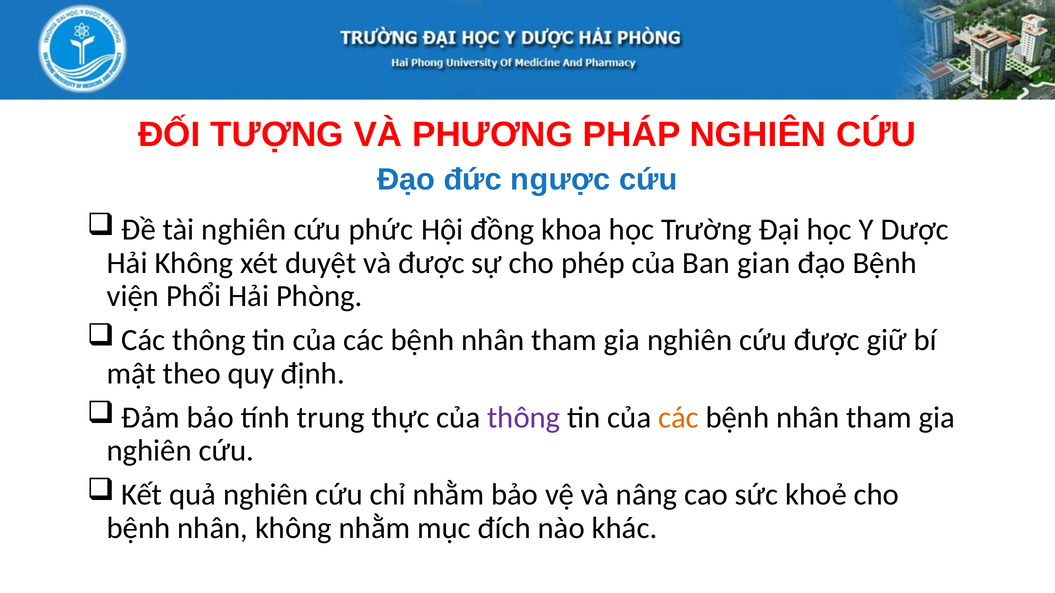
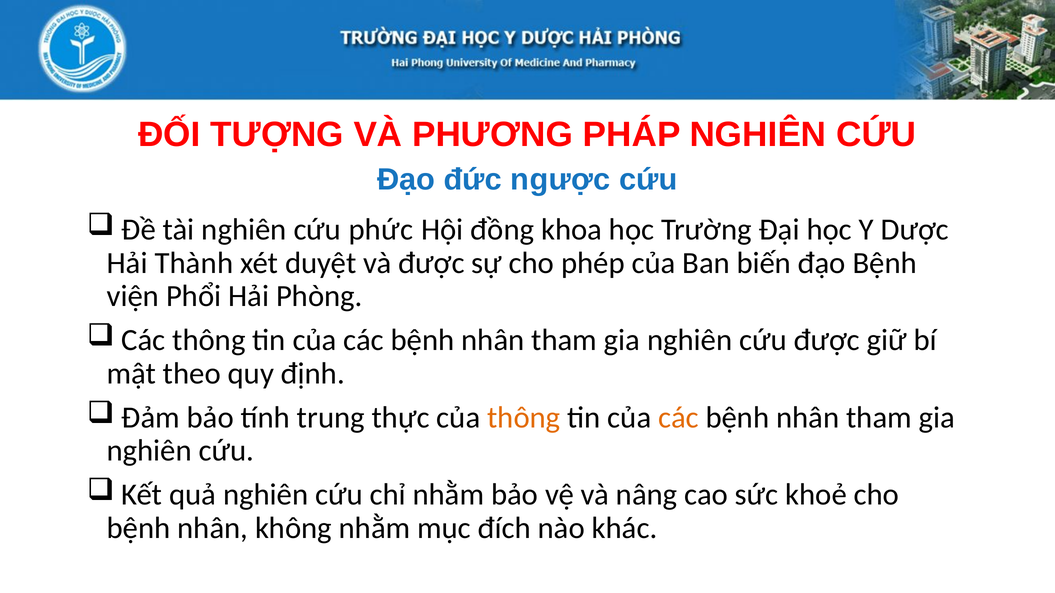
Hải Không: Không -> Thành (194, 263)
gian: gian -> biến (764, 263)
thông colour: purple -> orange (524, 418)
